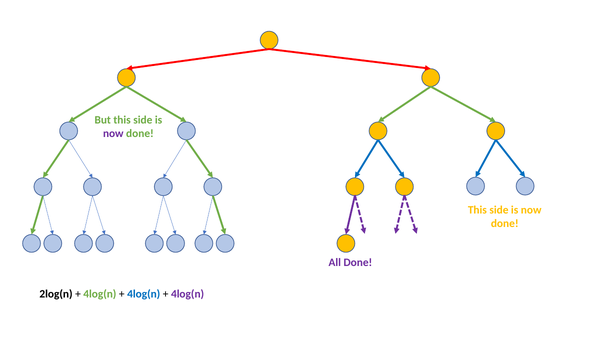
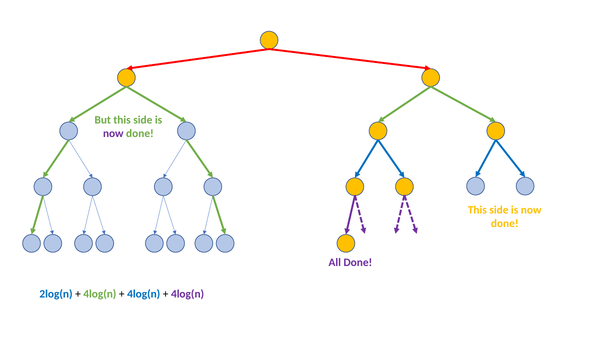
2log(n colour: black -> blue (56, 294)
